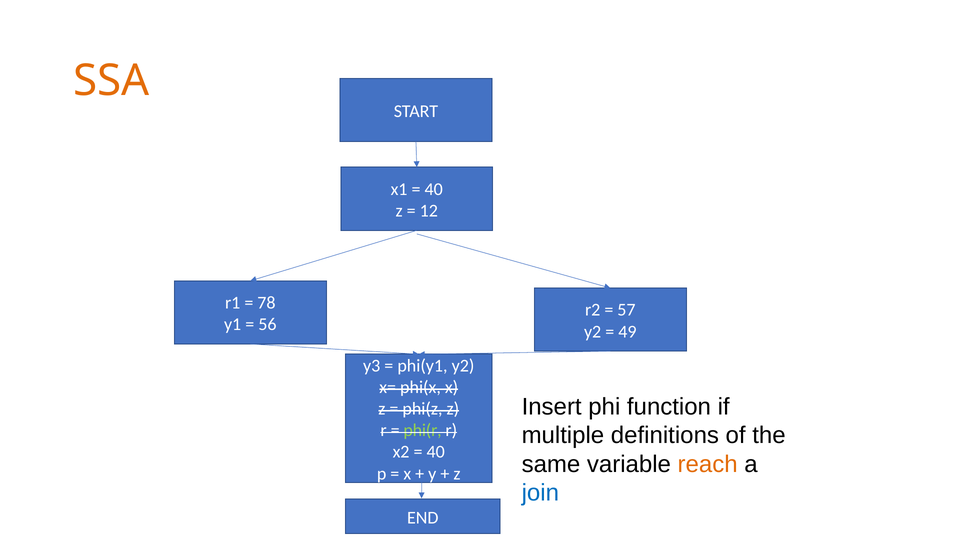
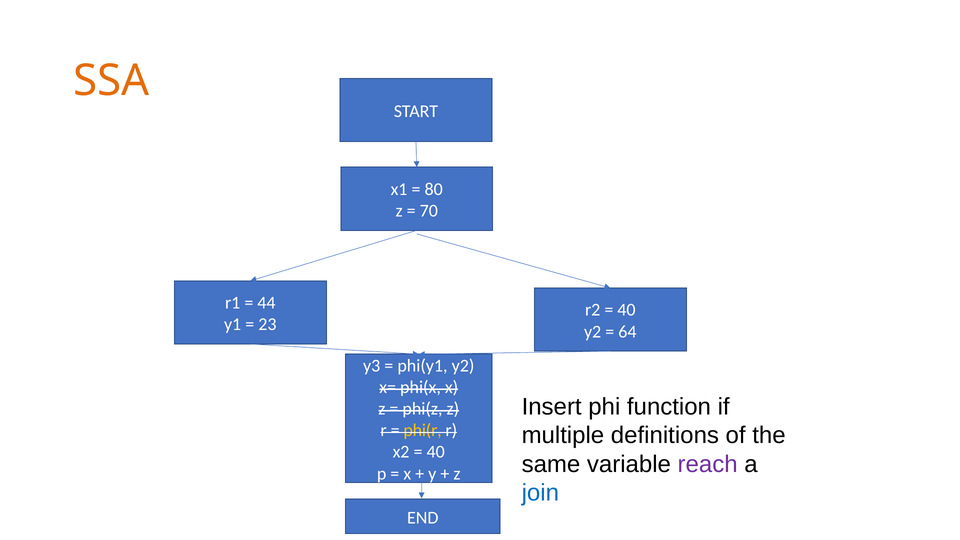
40: 40 -> 80 (434, 189)
12: 12 -> 70 (429, 211)
78: 78 -> 44 (266, 303)
57: 57 -> 40 (626, 310)
56: 56 -> 23 (267, 324)
49: 49 -> 64 (627, 332)
phi(r colour: light green -> yellow (423, 430)
reach colour: orange -> purple (708, 464)
